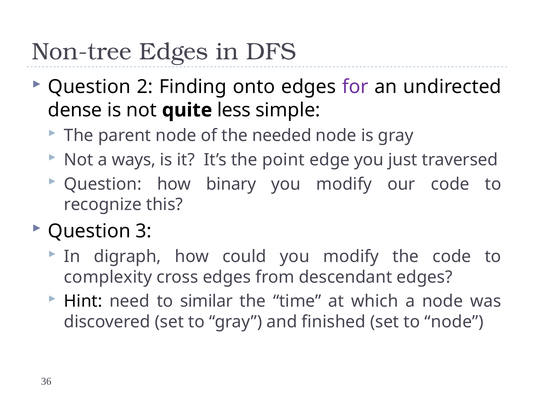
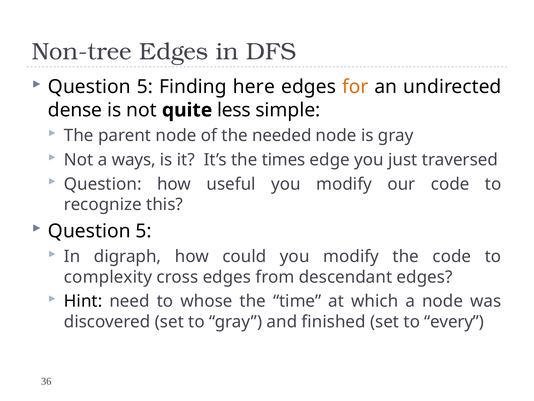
2: 2 -> 5 (145, 87)
onto: onto -> here (254, 87)
for colour: purple -> orange (355, 87)
point: point -> times (284, 160)
binary: binary -> useful (231, 184)
3: 3 -> 5 (144, 231)
similar: similar -> whose (206, 301)
to node: node -> every (454, 321)
